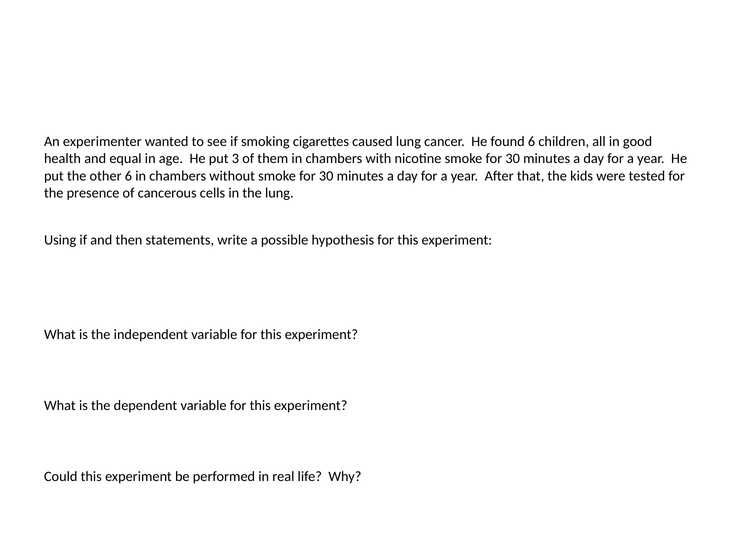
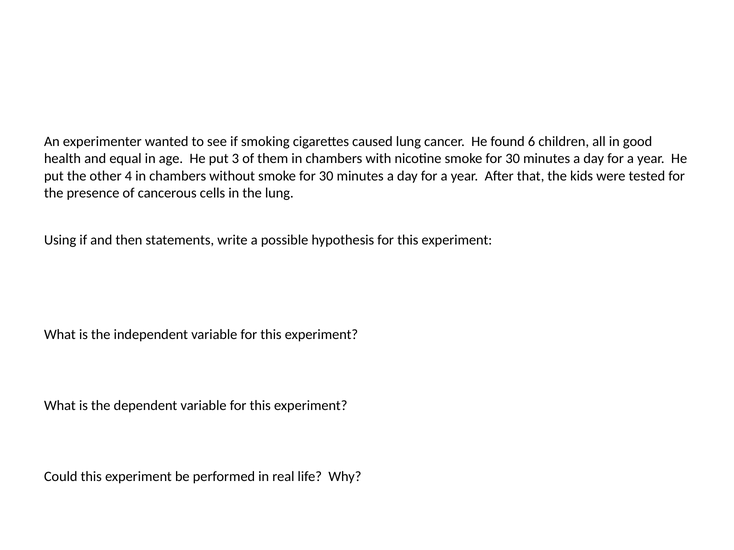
other 6: 6 -> 4 (128, 176)
